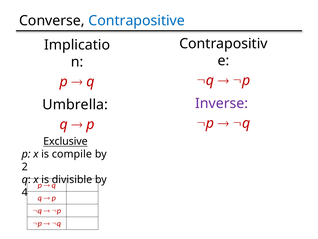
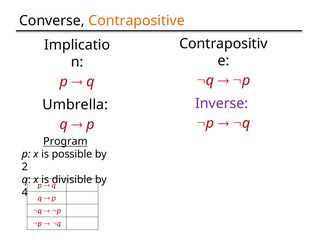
Contrapositive colour: blue -> orange (137, 21)
Exclusive: Exclusive -> Program (65, 141)
compile: compile -> possible (72, 154)
